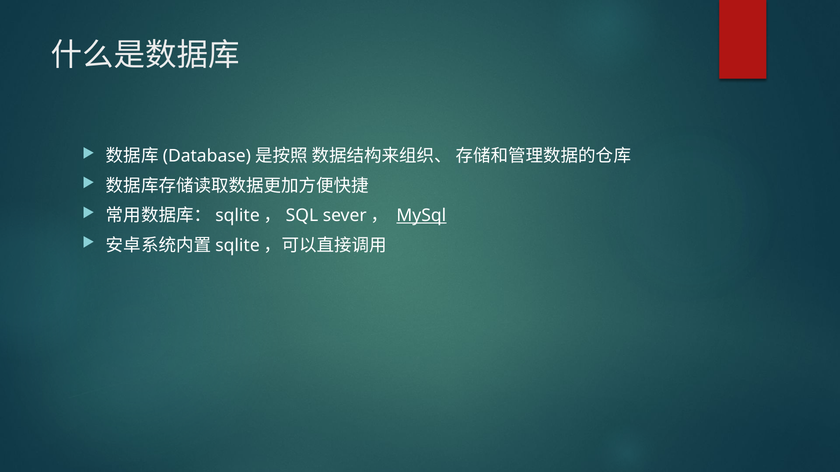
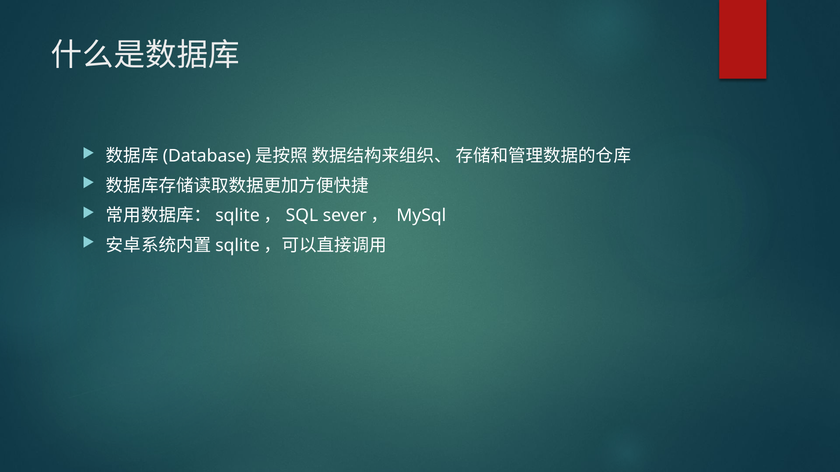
MySql underline: present -> none (421, 216)
